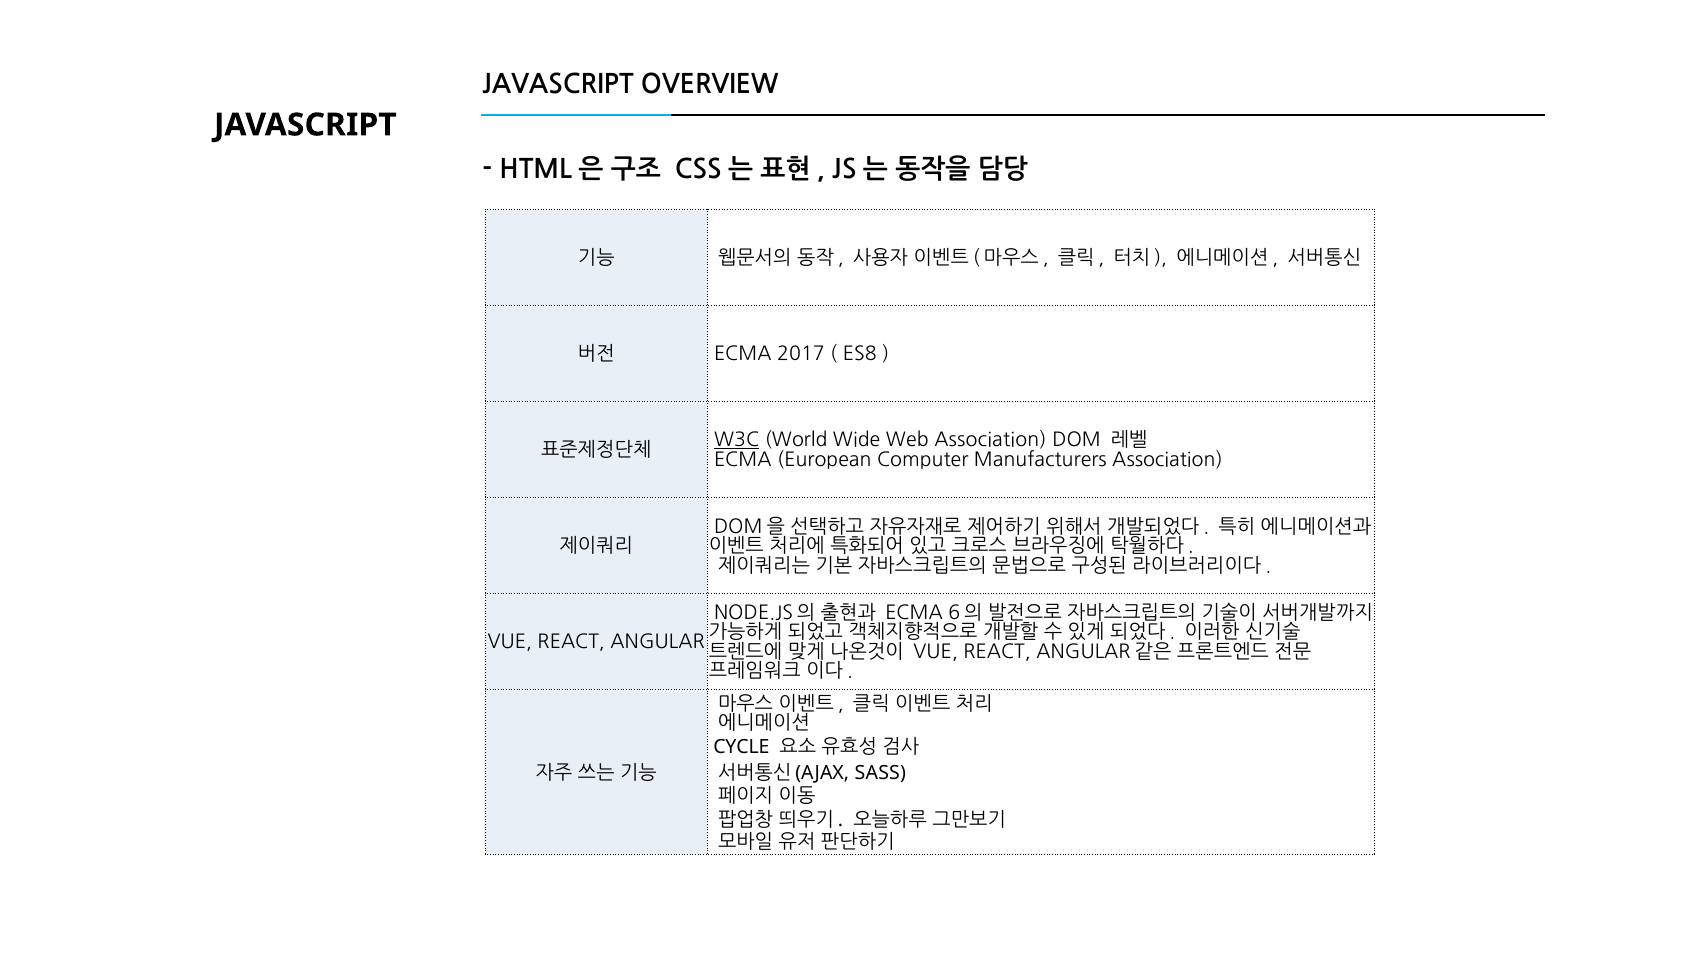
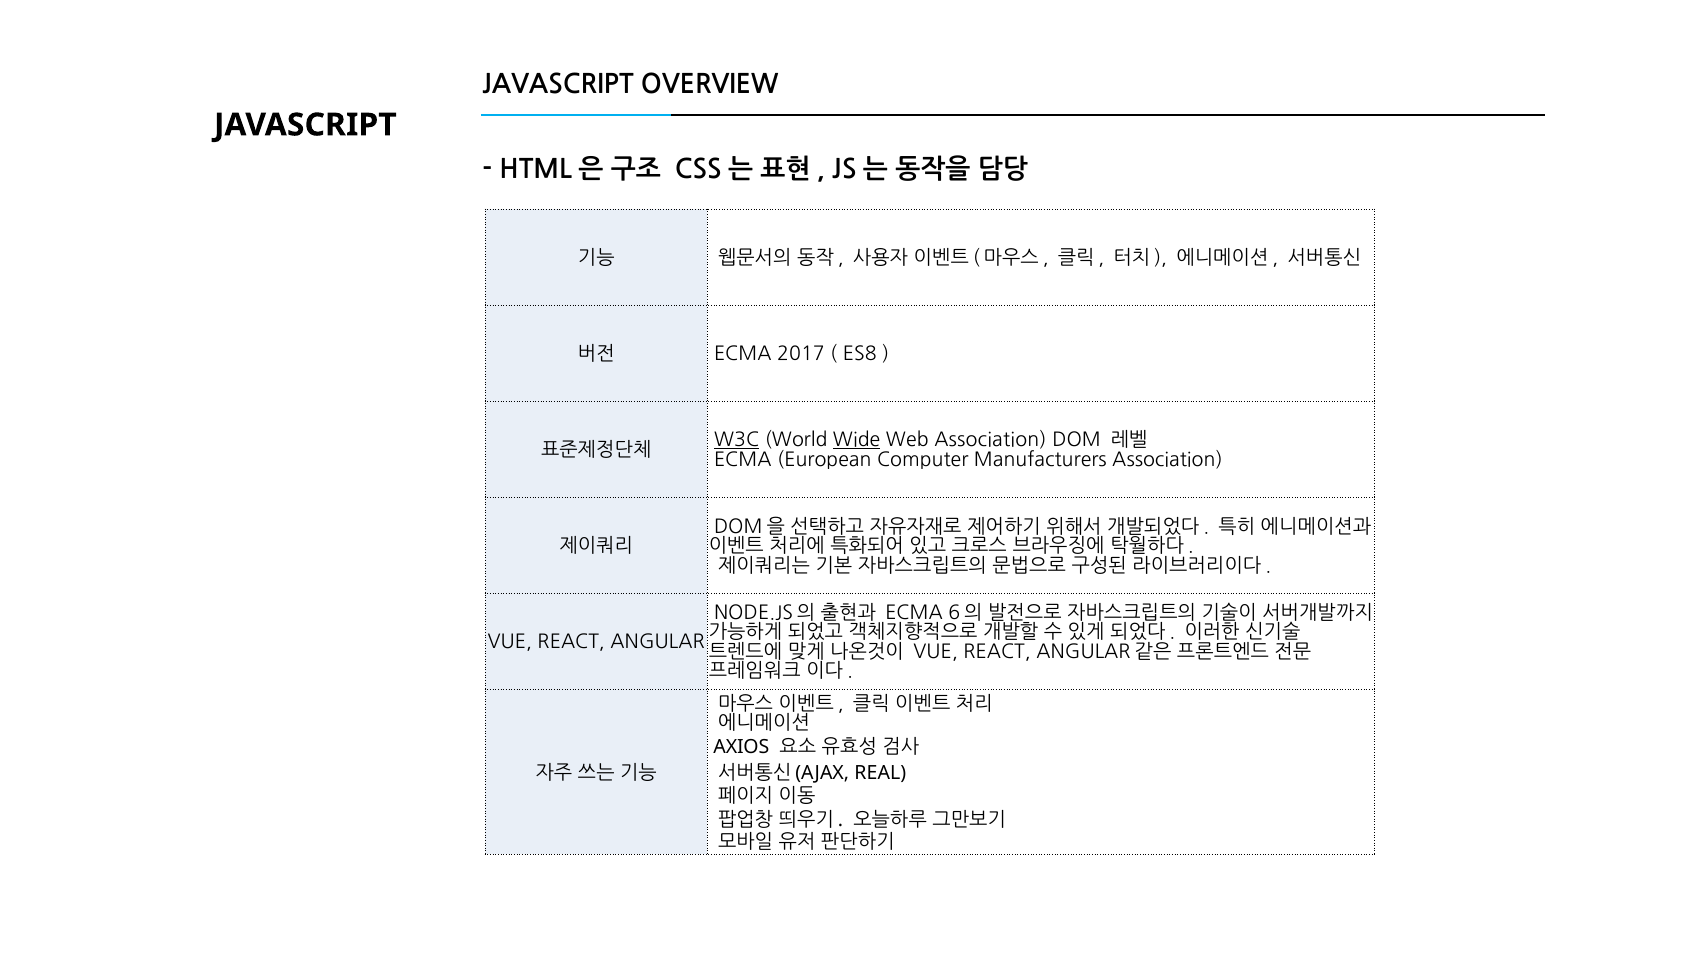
Wide underline: none -> present (857, 440)
CYCLE: CYCLE -> AXIOS (741, 747)
SASS: SASS -> REAL (880, 774)
